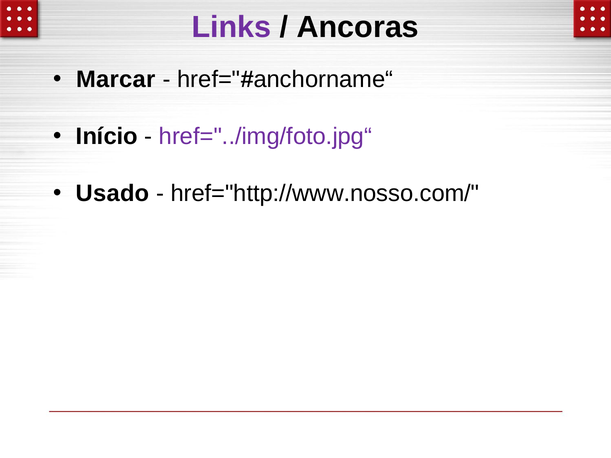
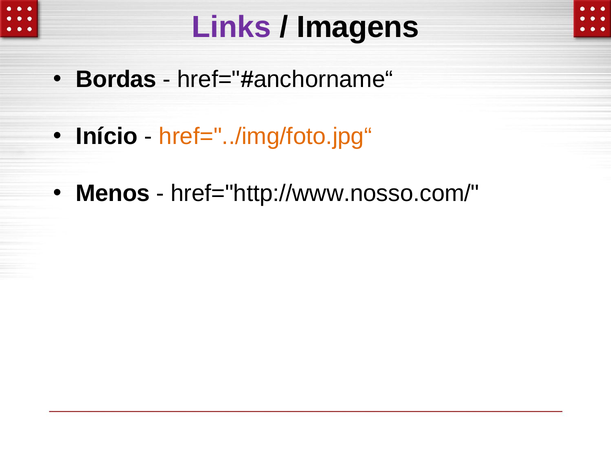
Ancoras: Ancoras -> Imagens (358, 27)
Marcar: Marcar -> Bordas (116, 80)
href="../img/foto.jpg“ colour: purple -> orange (265, 137)
Usado: Usado -> Menos (113, 194)
